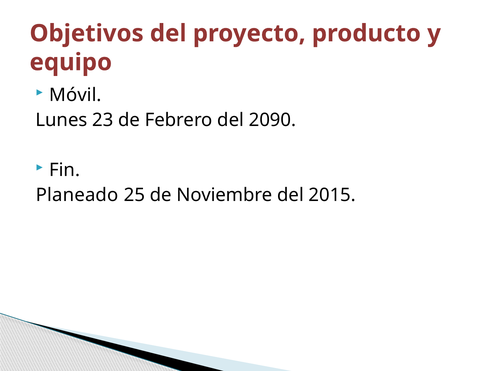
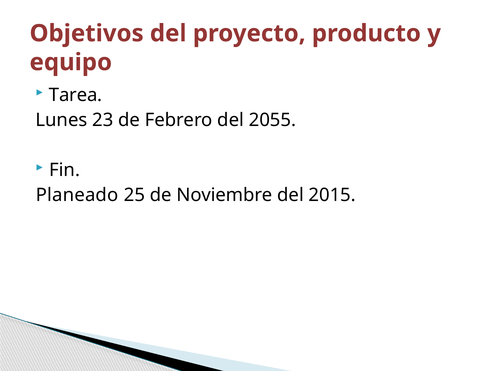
Móvil: Móvil -> Tarea (76, 95)
2090: 2090 -> 2055 (272, 120)
